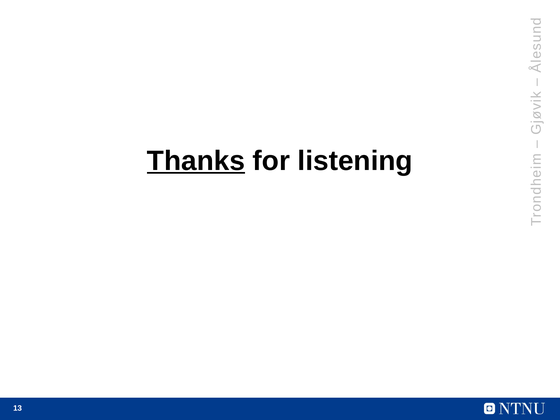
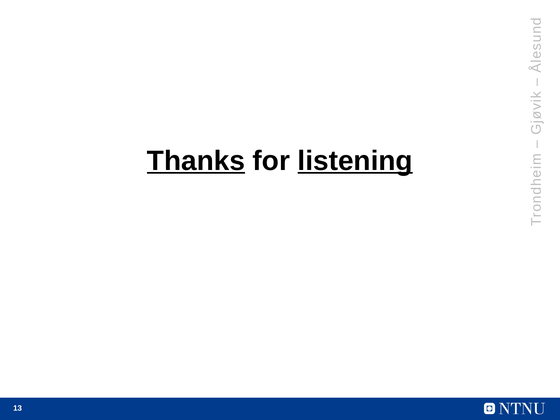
listening underline: none -> present (355, 161)
